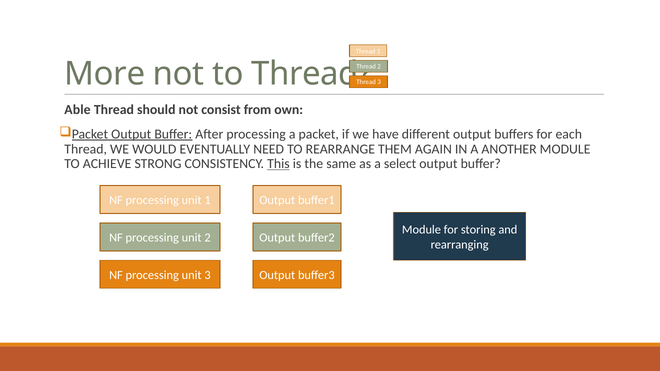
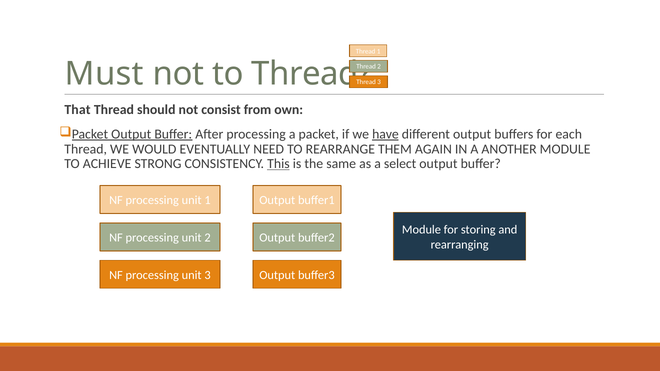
More: More -> Must (104, 74)
Able: Able -> That (77, 110)
have underline: none -> present (385, 134)
